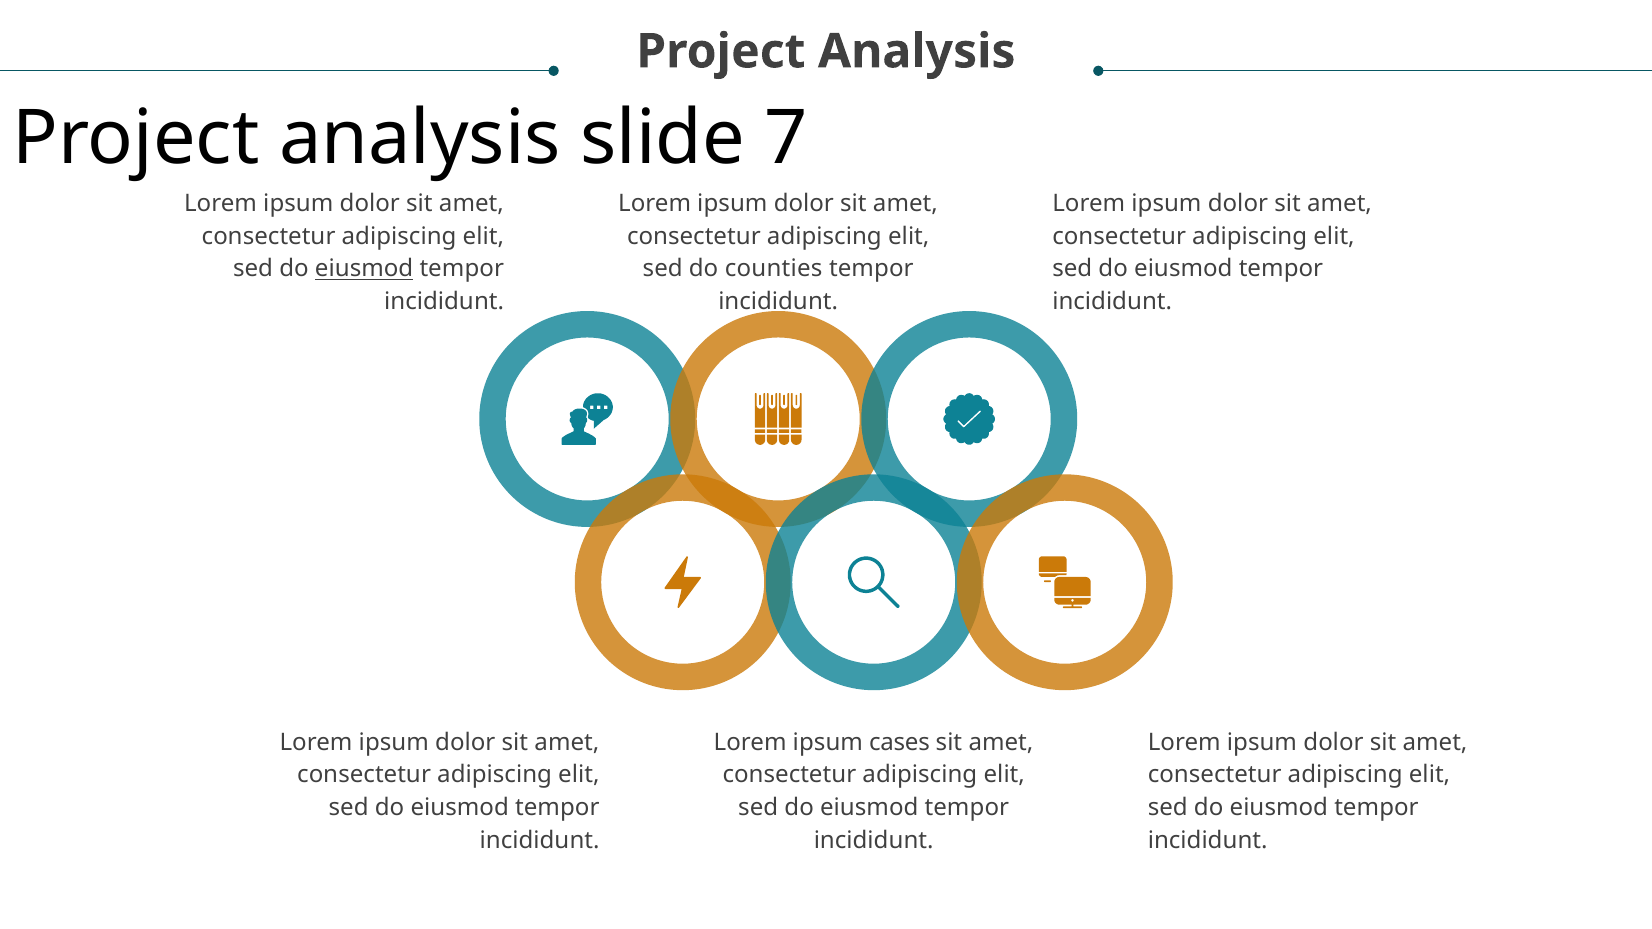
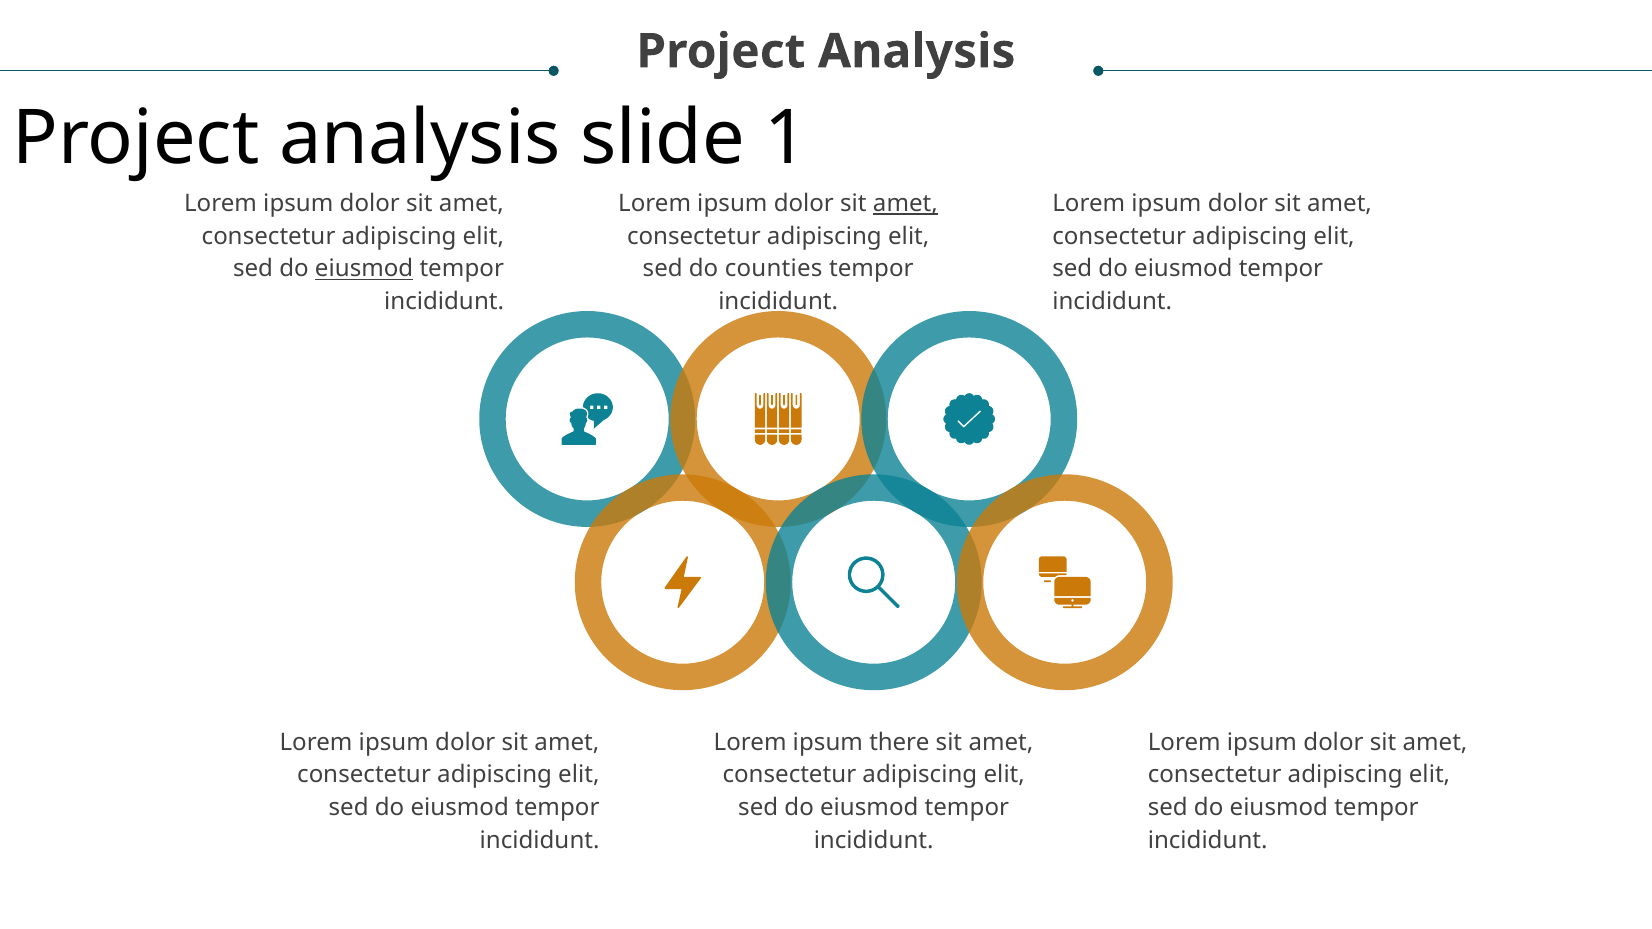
7: 7 -> 1 (786, 139)
amet underline: none -> present (905, 204)
cases: cases -> there (899, 742)
